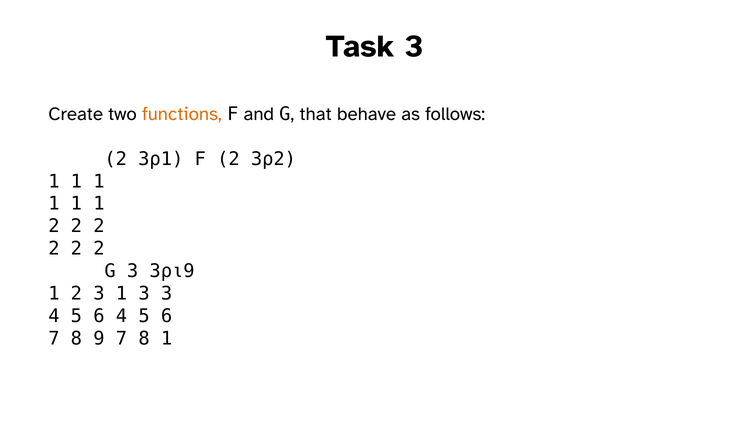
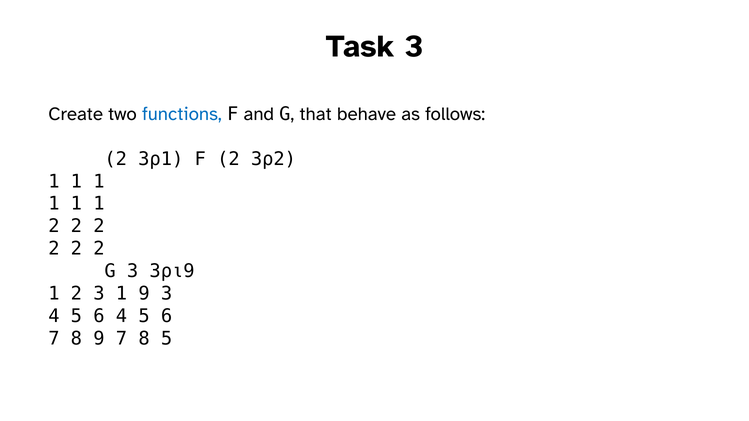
functions colour: orange -> blue (182, 114)
1 3: 3 -> 9 (144, 294)
8 1: 1 -> 5 (167, 339)
